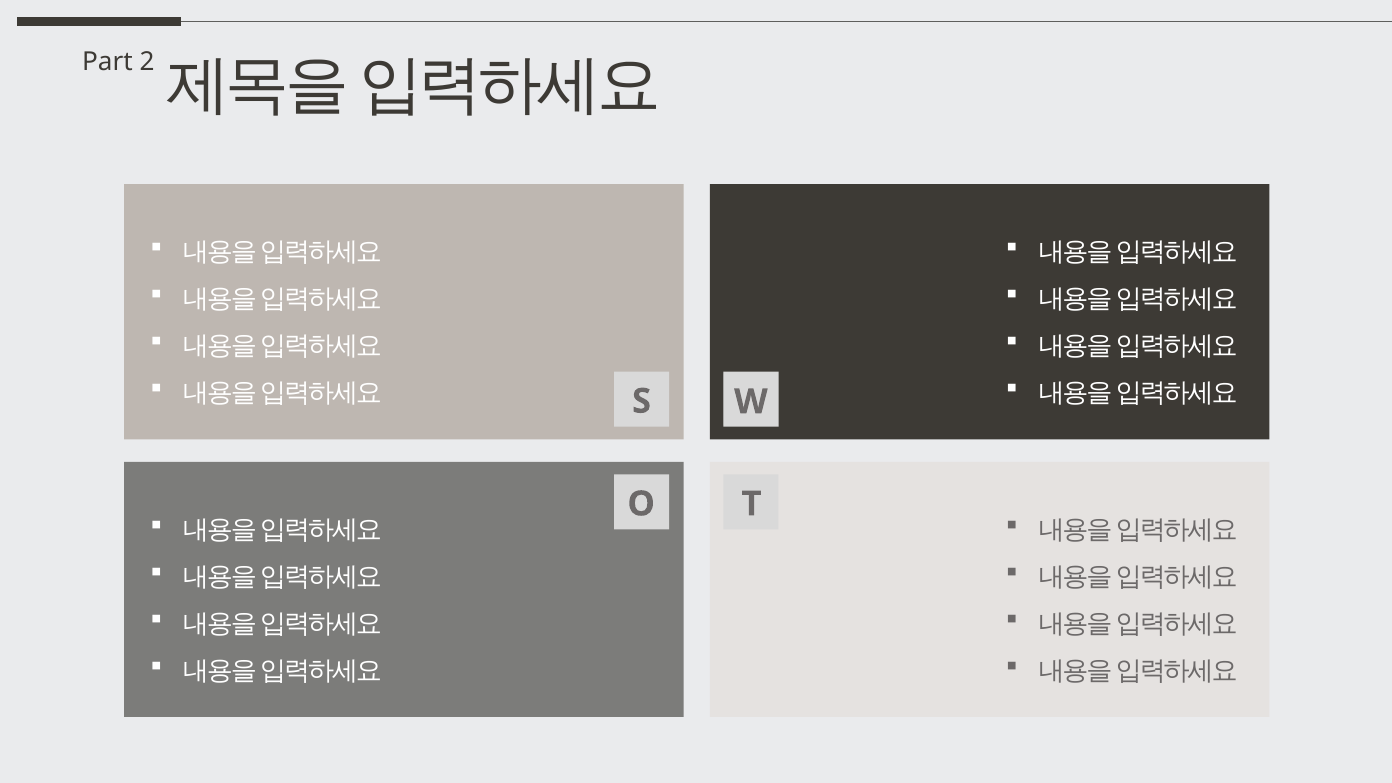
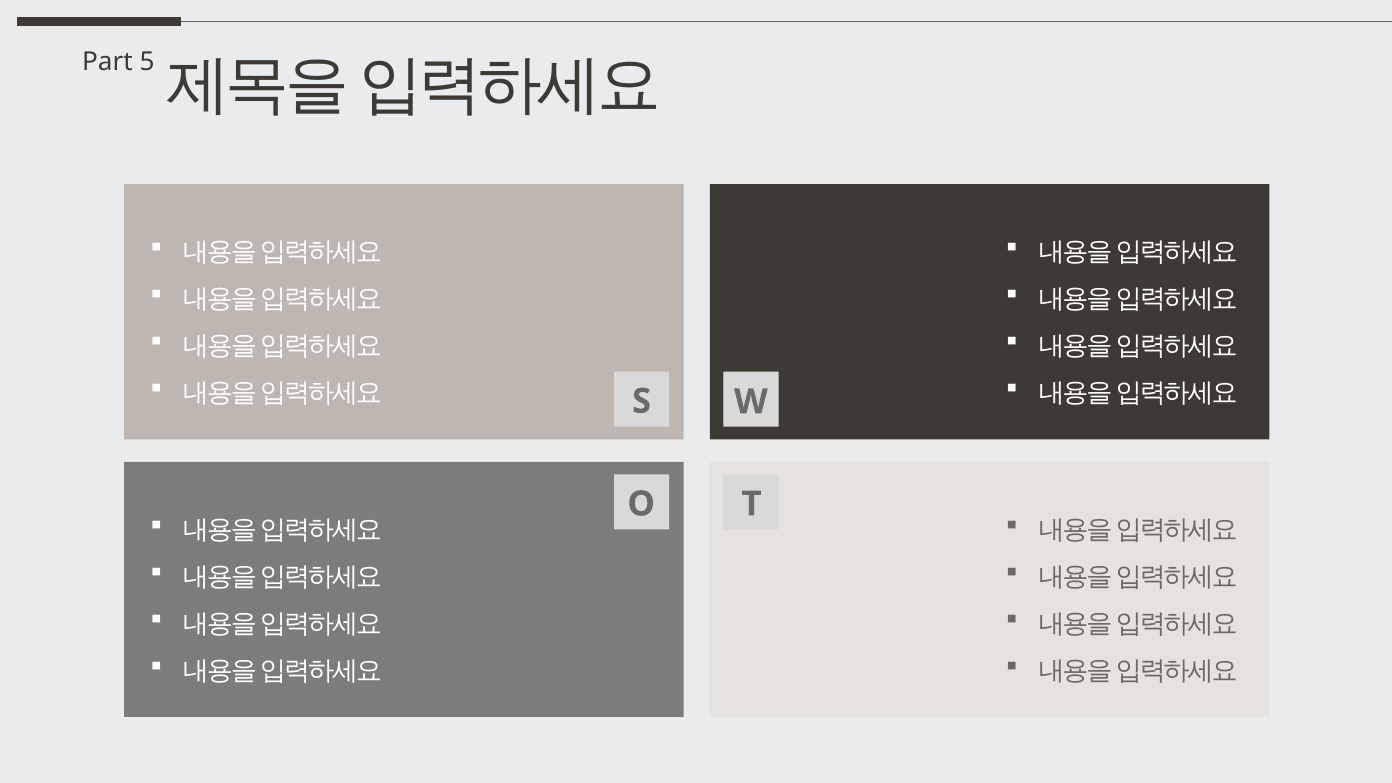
2: 2 -> 5 (147, 62)
